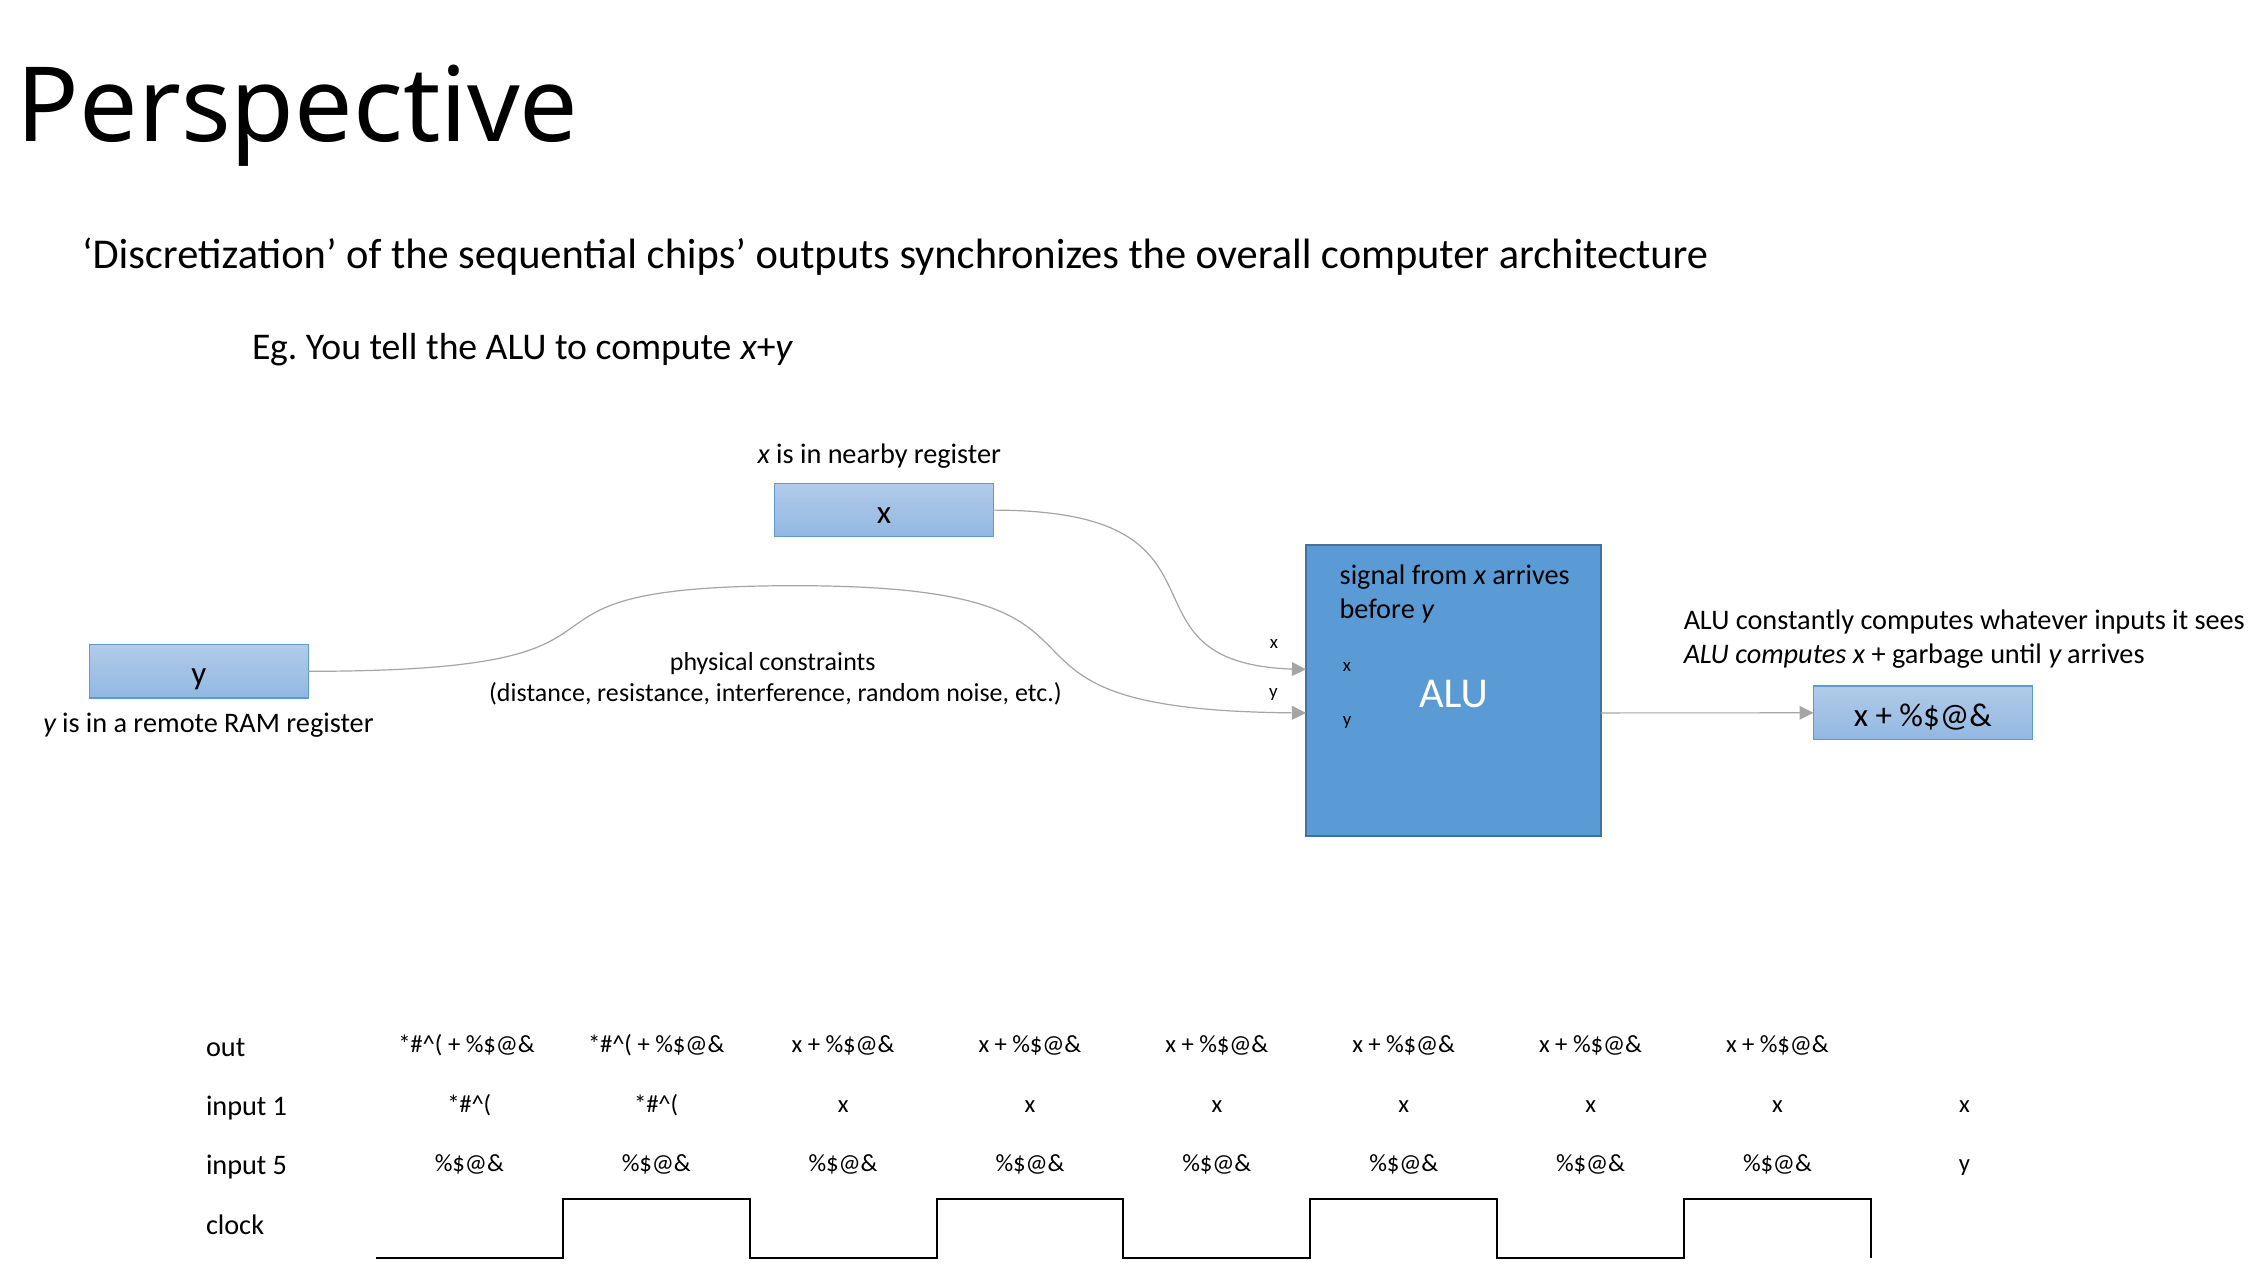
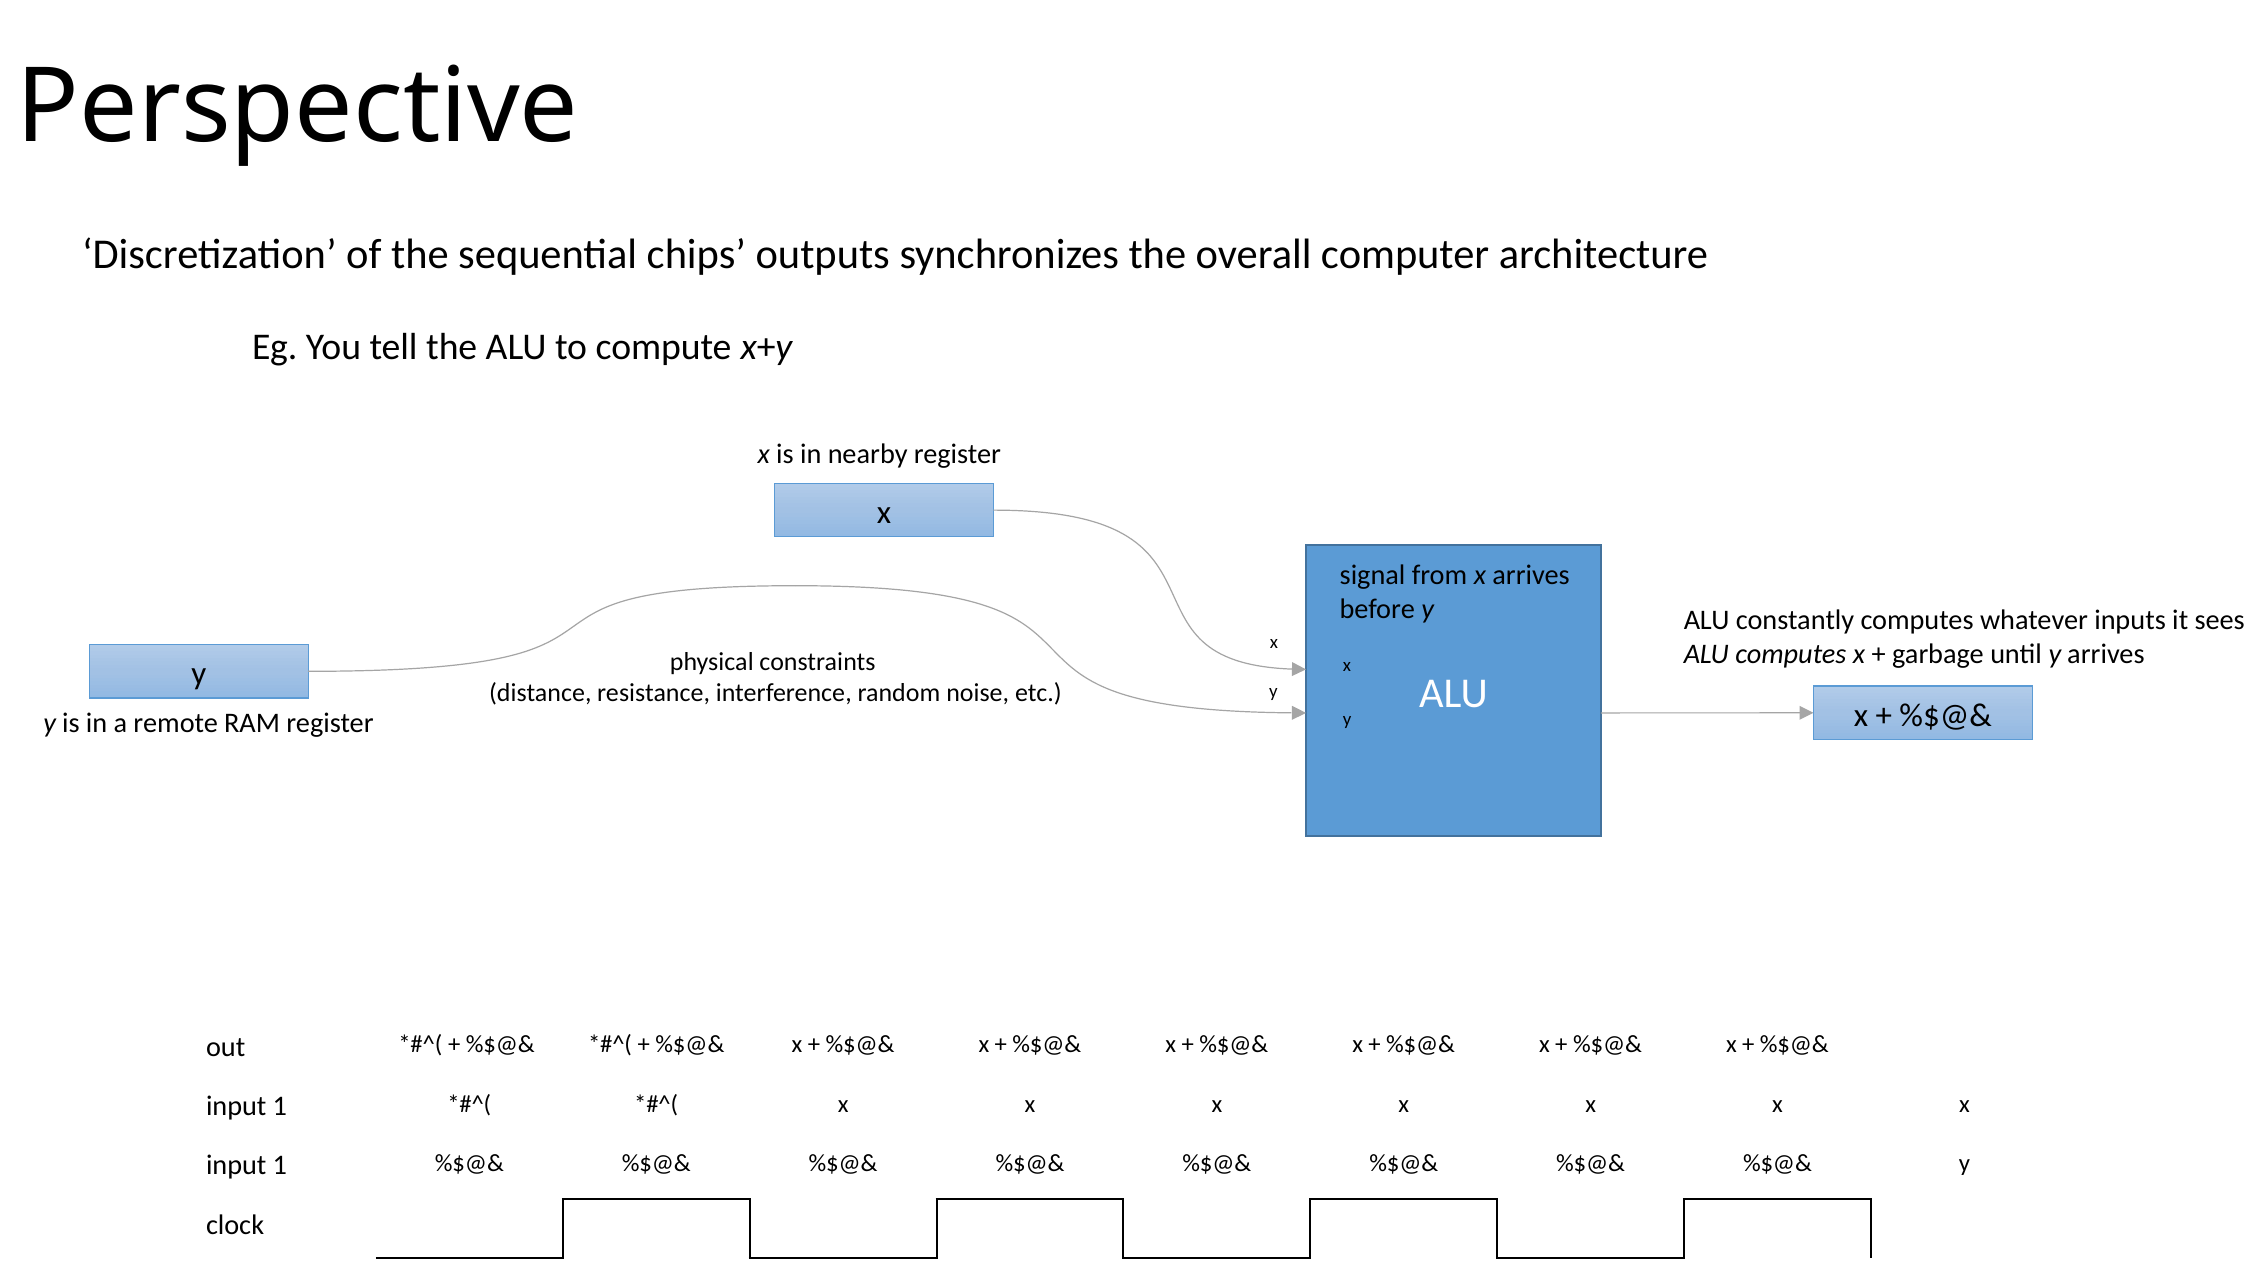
5: 5 -> 1 (280, 1166)
